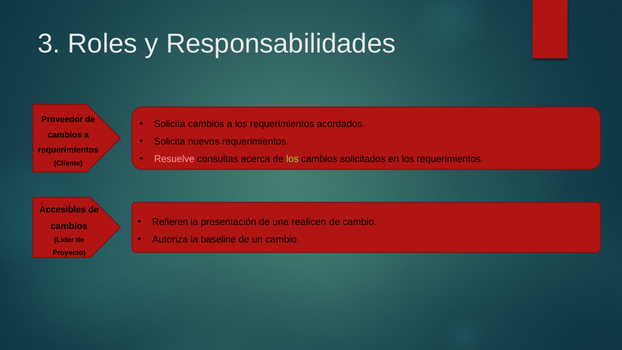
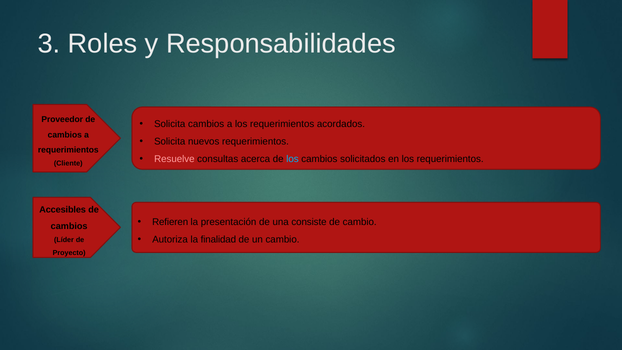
los colour: light green -> light blue (292, 159)
realicen: realicen -> consiste (309, 222)
baseline: baseline -> finalidad (218, 240)
